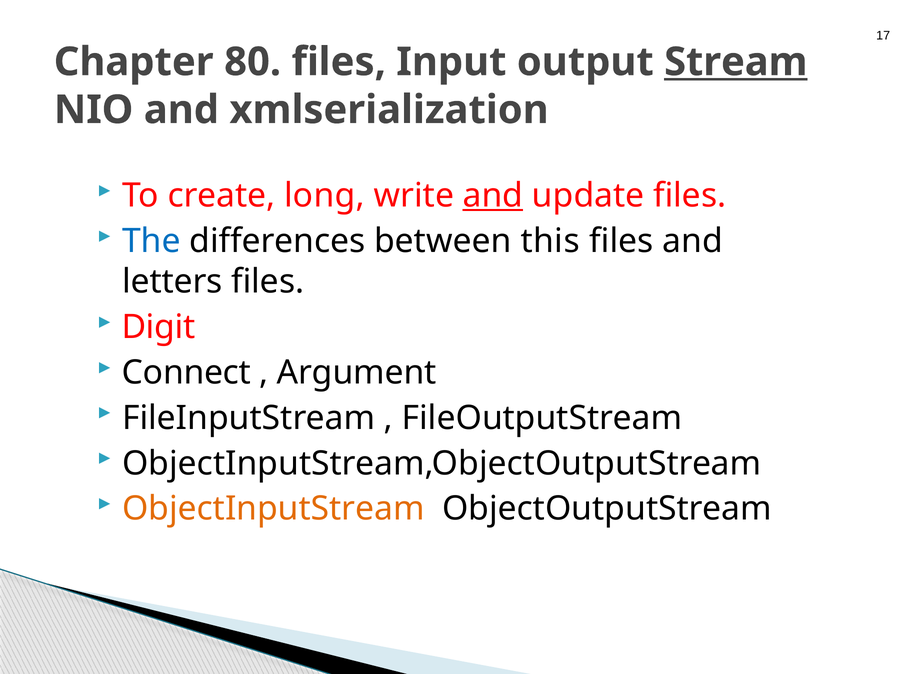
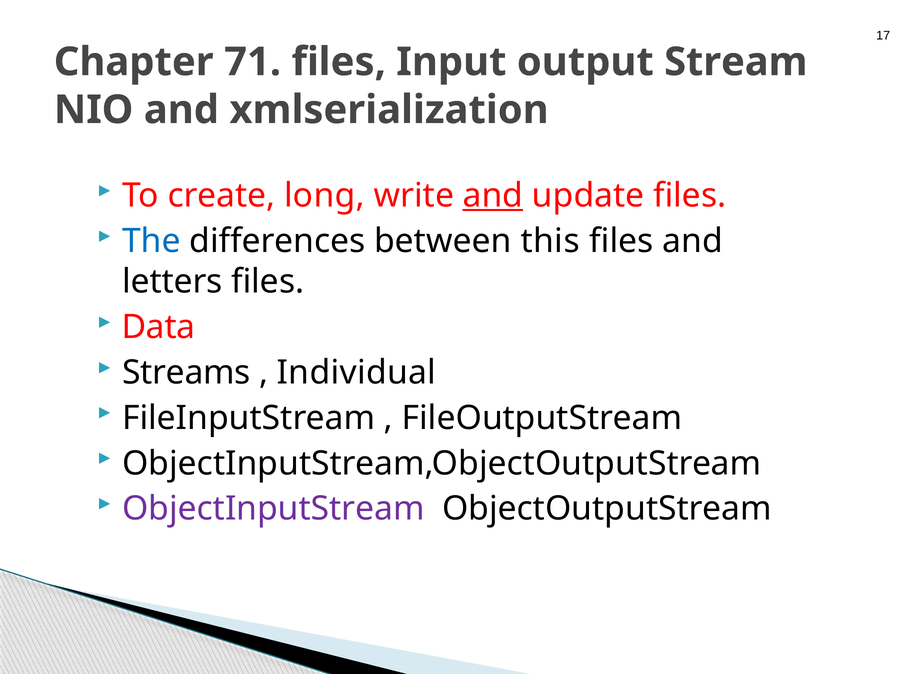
80: 80 -> 71 (253, 62)
Stream underline: present -> none (736, 62)
Digit: Digit -> Data (158, 327)
Connect: Connect -> Streams (186, 373)
Argument: Argument -> Individual (356, 373)
ObjectInputStream colour: orange -> purple (273, 509)
